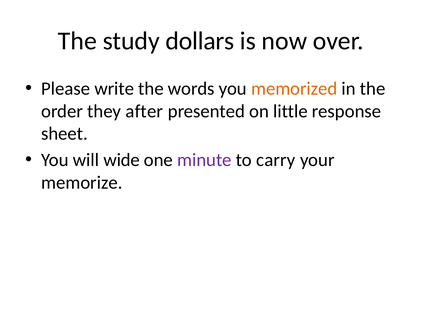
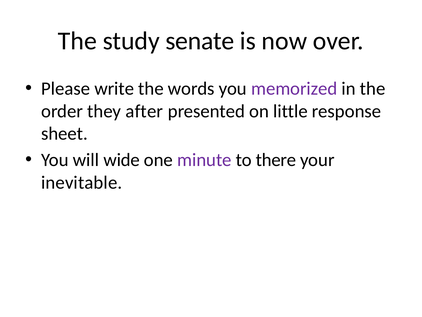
dollars: dollars -> senate (200, 41)
memorized colour: orange -> purple (294, 89)
carry: carry -> there (276, 160)
memorize: memorize -> inevitable (82, 182)
